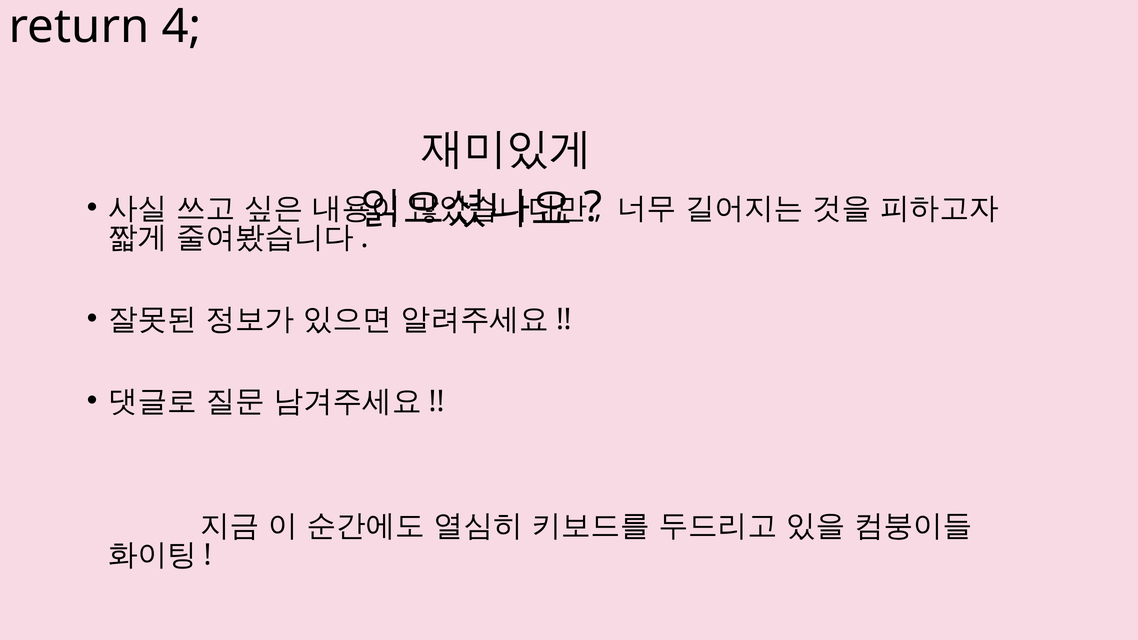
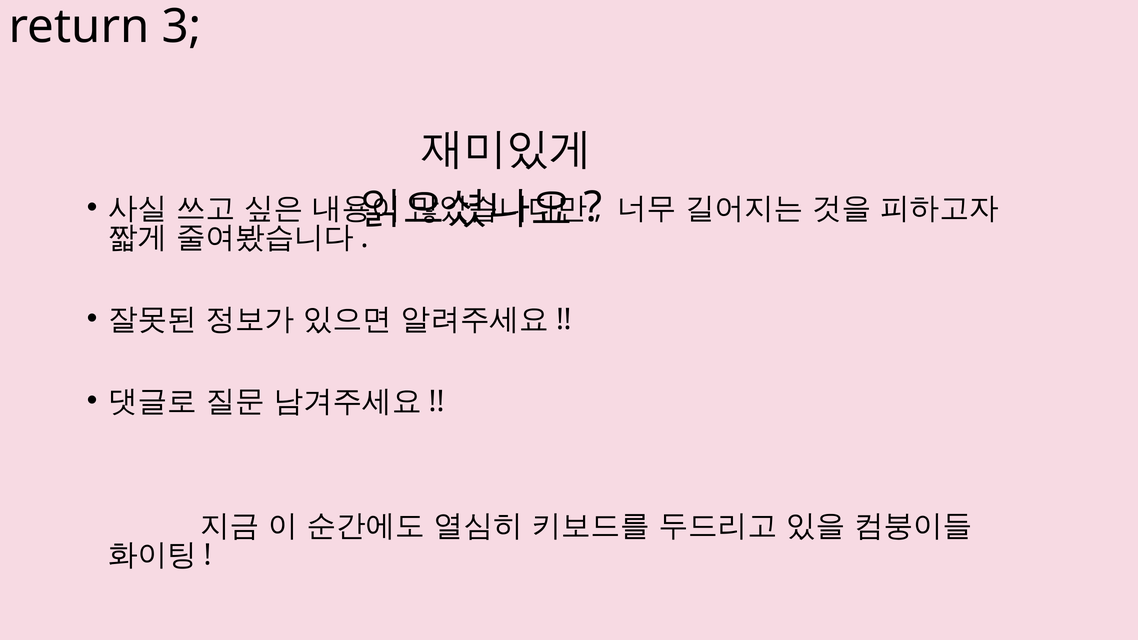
4: 4 -> 3 (182, 27)
